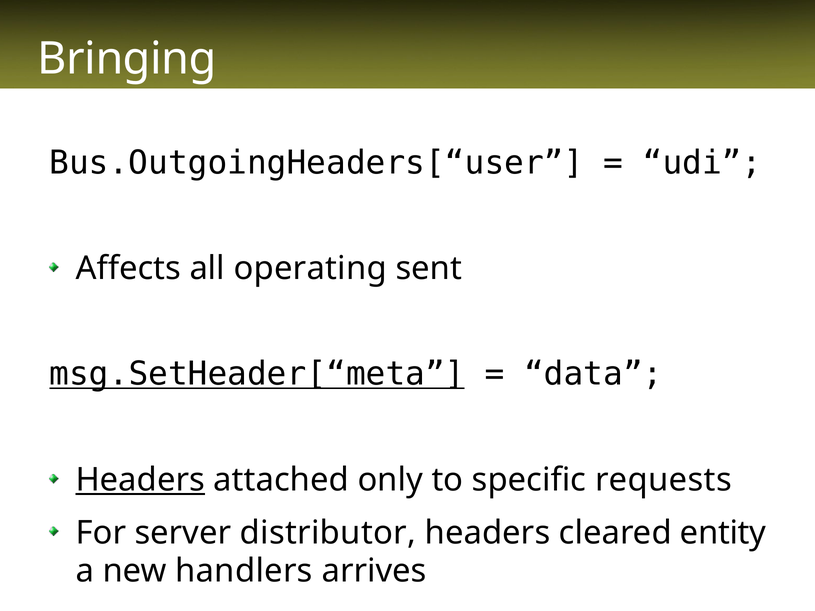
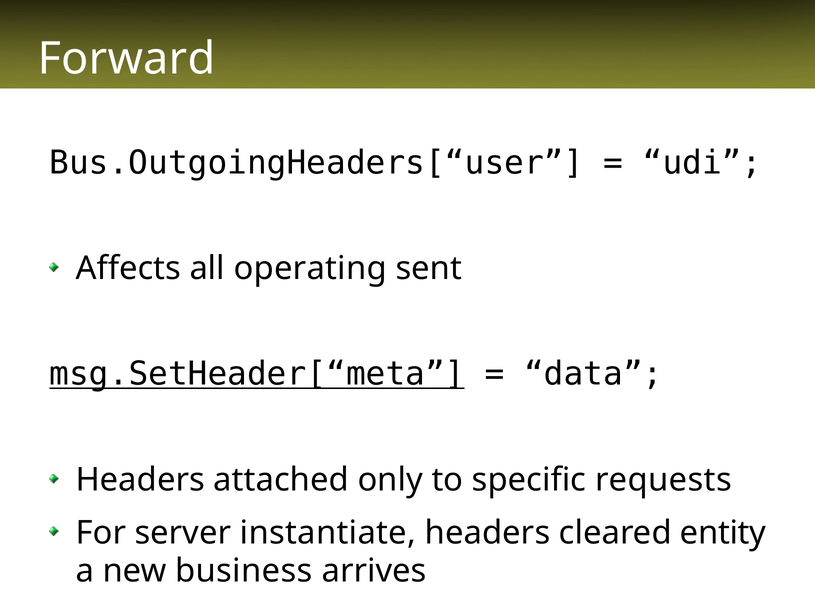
Bringing: Bringing -> Forward (127, 59)
Headers underline: present -> none (140, 480)
distributor: distributor -> instantiate (328, 533)
handlers: handlers -> business (244, 571)
